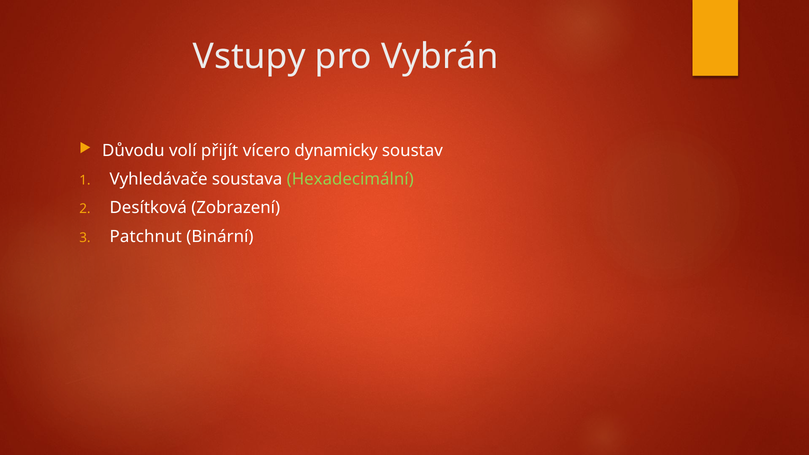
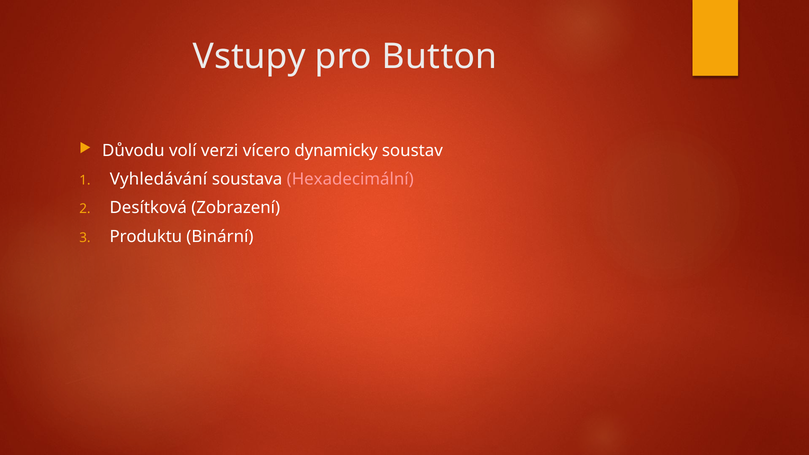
Vybrán: Vybrán -> Button (440, 57)
přijít: přijít -> verzi (220, 151)
Vyhledávače: Vyhledávače -> Vyhledávání (158, 179)
Hexadecimální colour: light green -> pink (350, 179)
Patchnut: Patchnut -> Produktu (146, 237)
